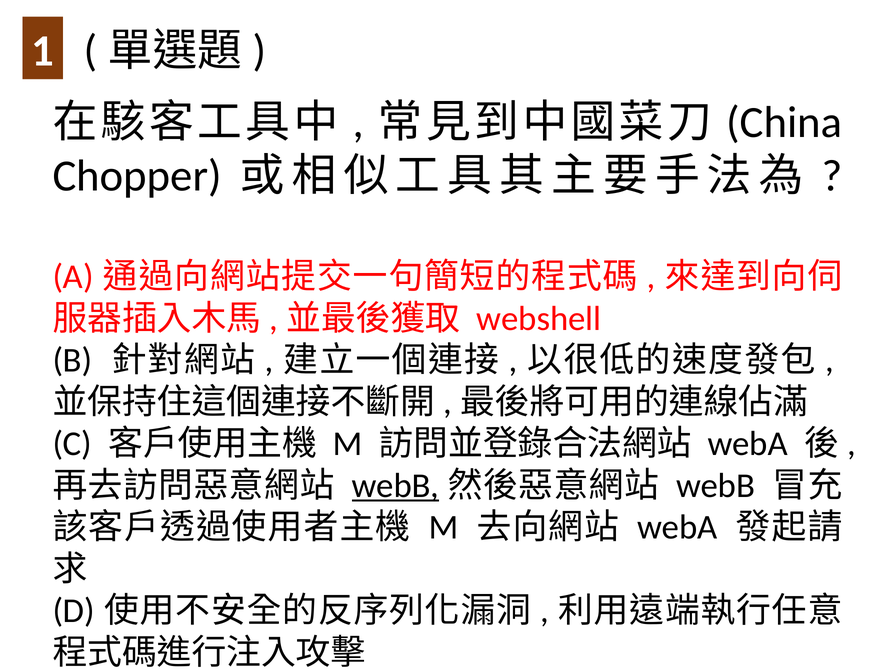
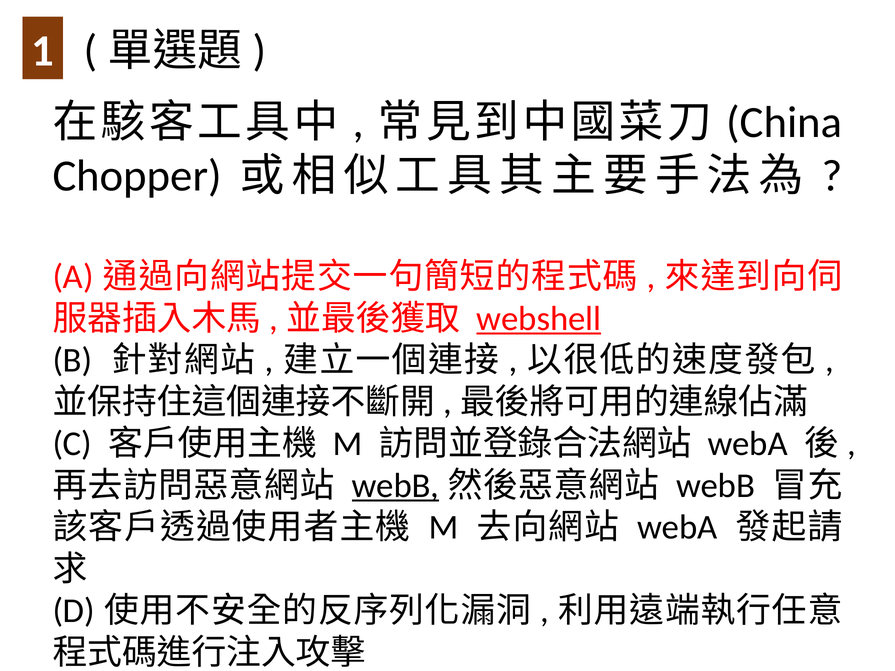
webshell underline: none -> present (539, 319)
